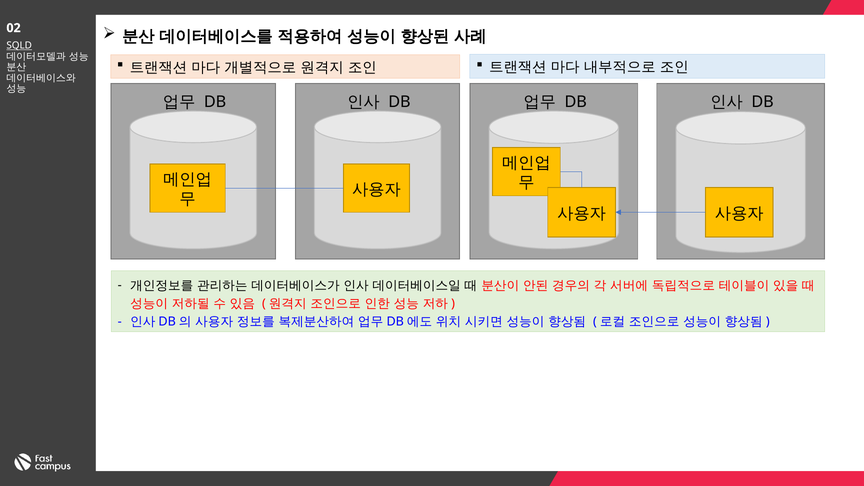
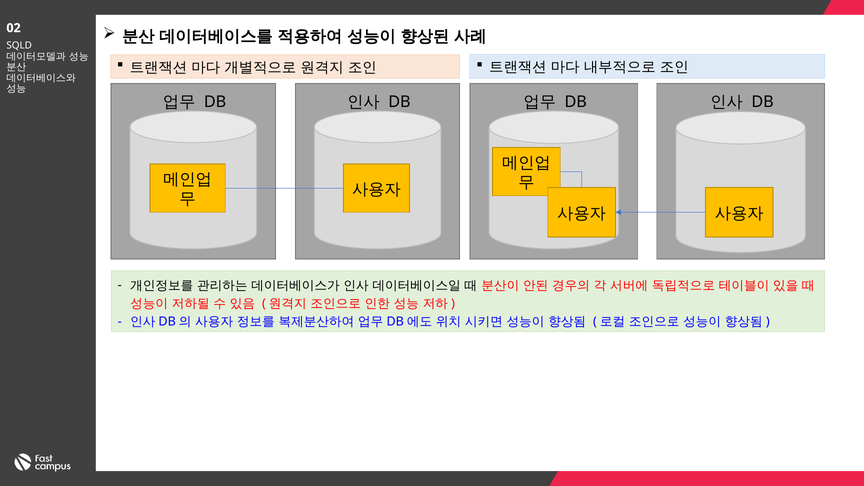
SQLD underline: present -> none (19, 46)
